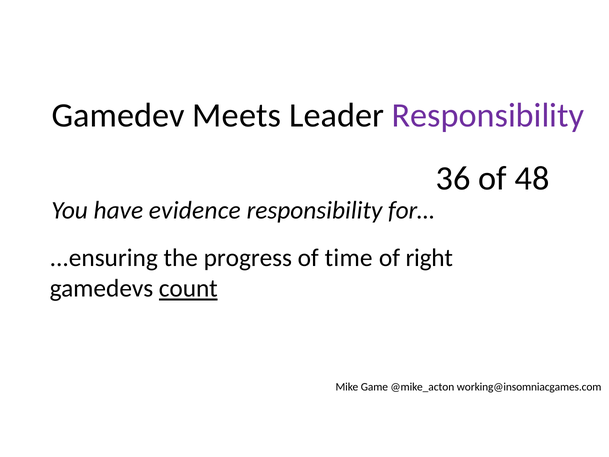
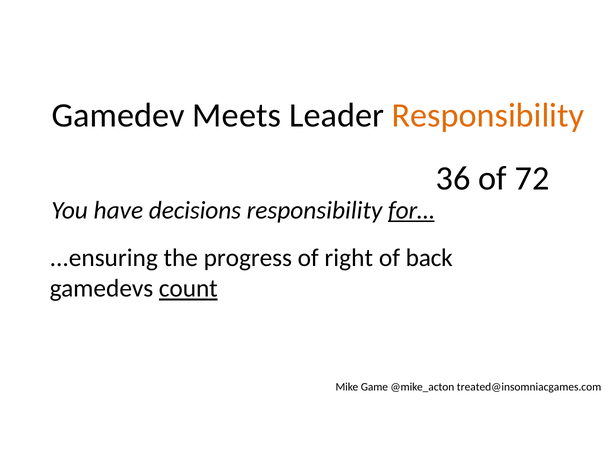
Responsibility colour: purple -> orange (488, 115)
48: 48 -> 72 (532, 178)
evidence: evidence -> decisions (195, 210)
for… underline: none -> present (411, 210)
time: time -> right (349, 258)
right: right -> back (429, 258)
working@insomniacgames.com: working@insomniacgames.com -> treated@insomniacgames.com (529, 387)
